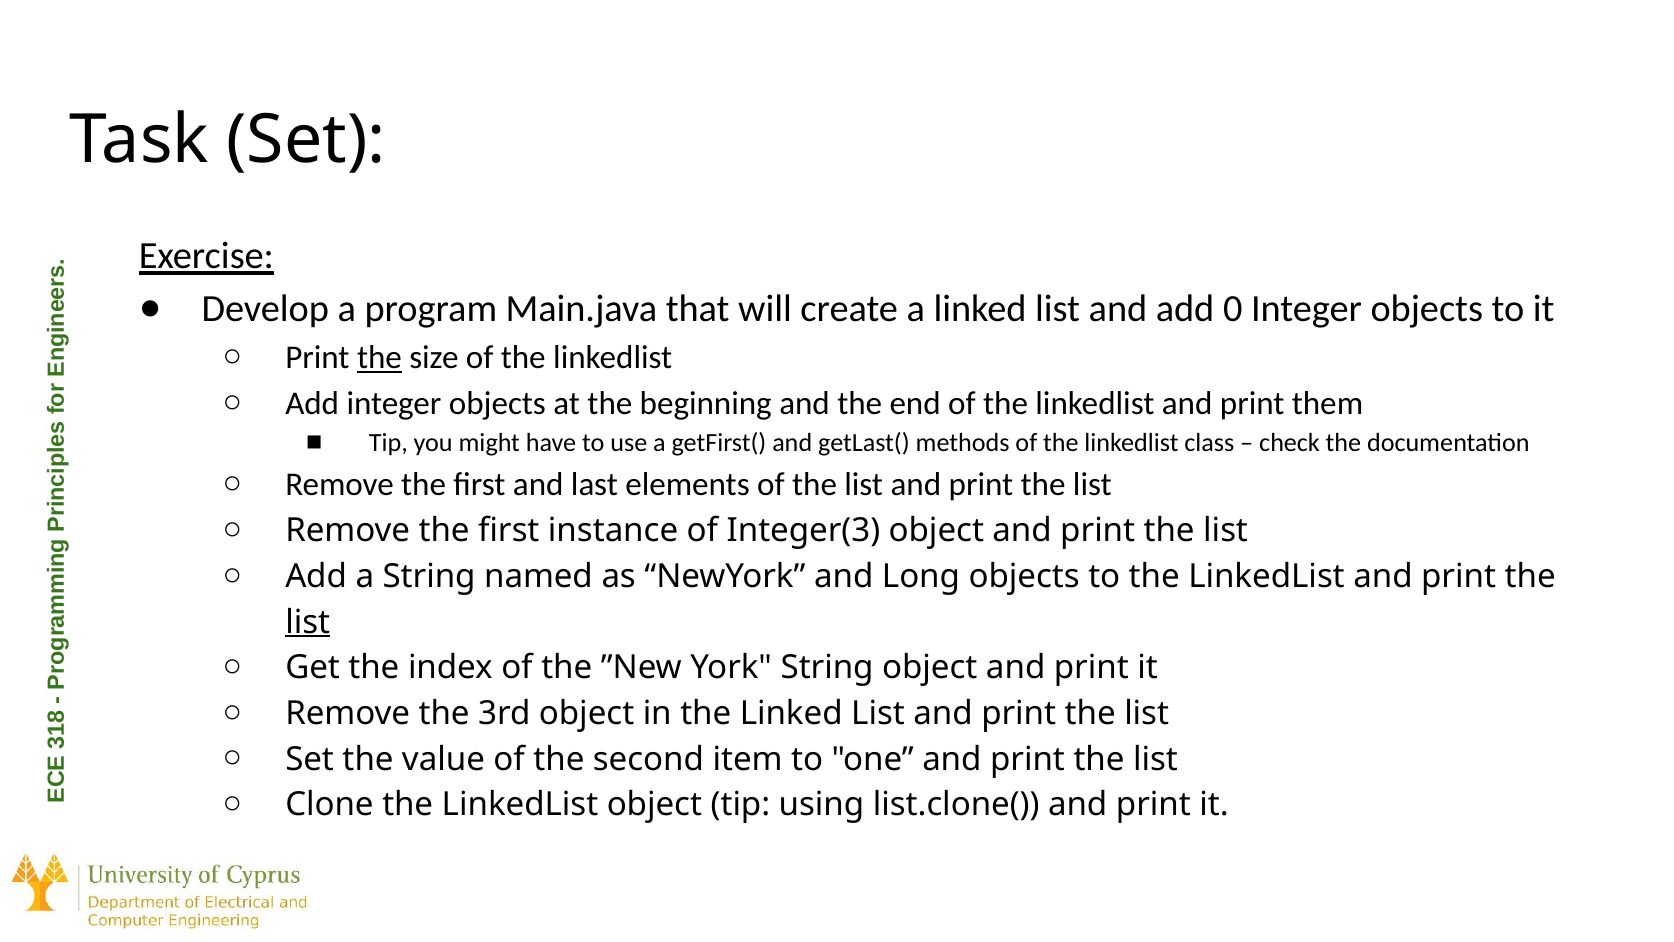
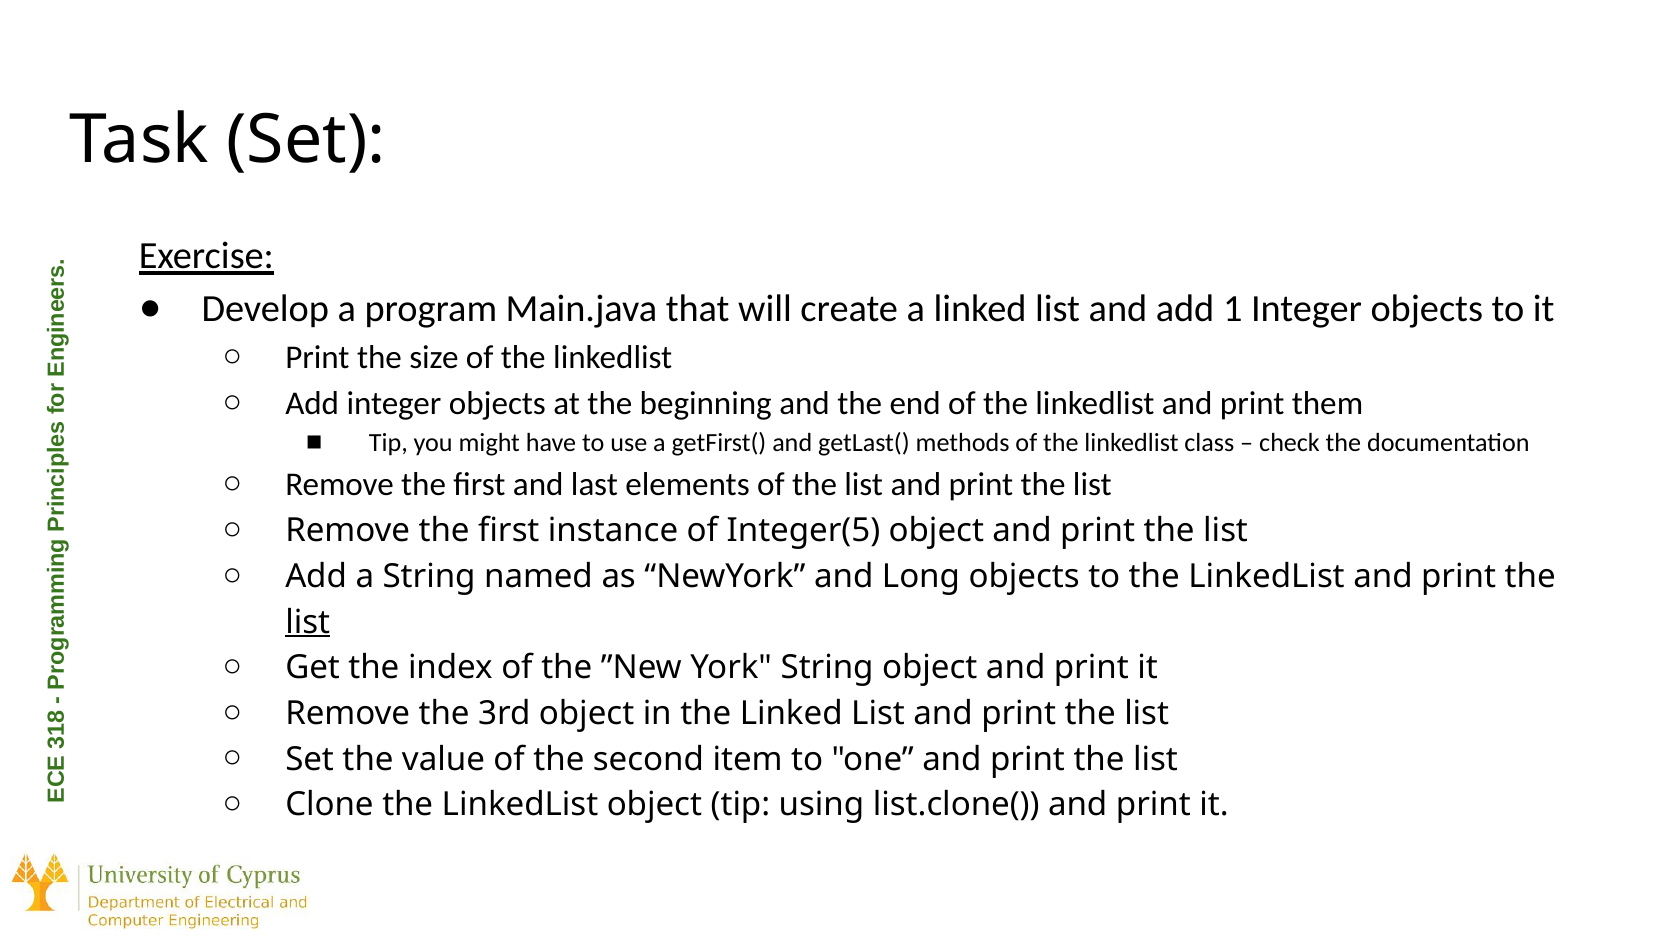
add 0: 0 -> 1 (1233, 309)
the underline: present -> none (379, 357)
Integer(3: Integer(3 -> Integer(5 (803, 531)
